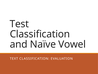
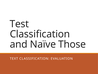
Vowel: Vowel -> Those (72, 44)
